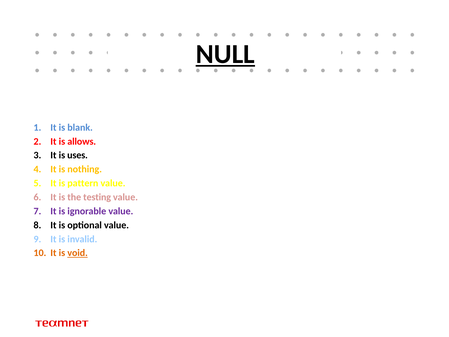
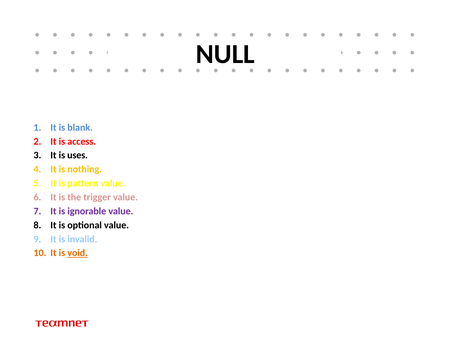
NULL underline: present -> none (225, 54)
allows: allows -> access (82, 141)
testing: testing -> trigger (97, 197)
